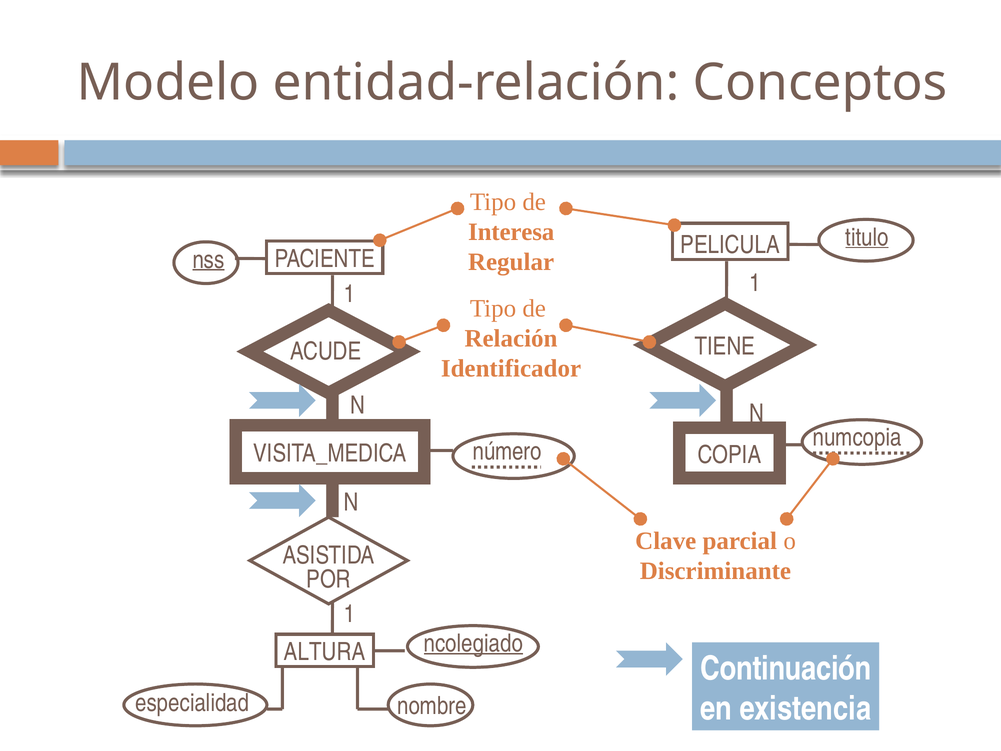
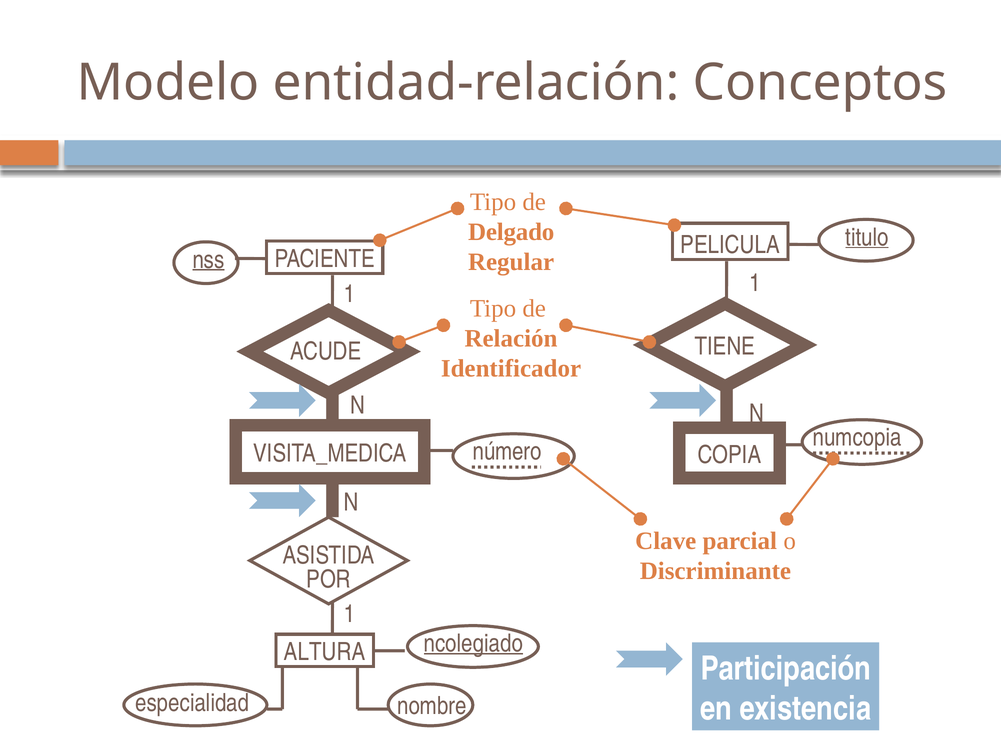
Interesa: Interesa -> Delgado (511, 232)
Continuación: Continuación -> Participación (786, 668)
